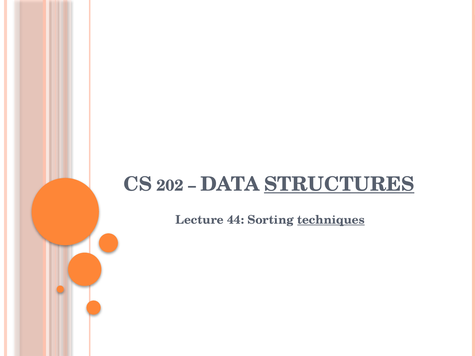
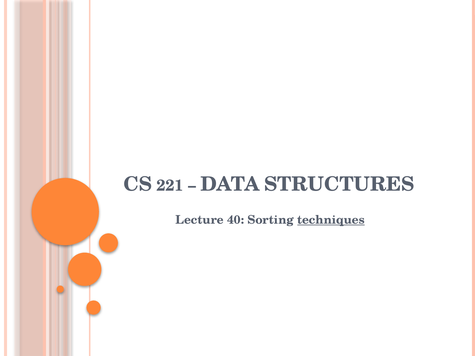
202: 202 -> 221 (170, 186)
STRUCTURES underline: present -> none (339, 185)
44: 44 -> 40 (236, 220)
